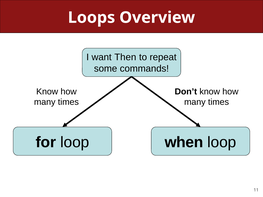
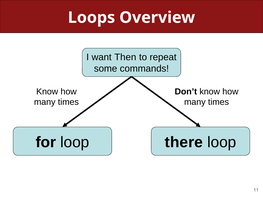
when: when -> there (184, 142)
